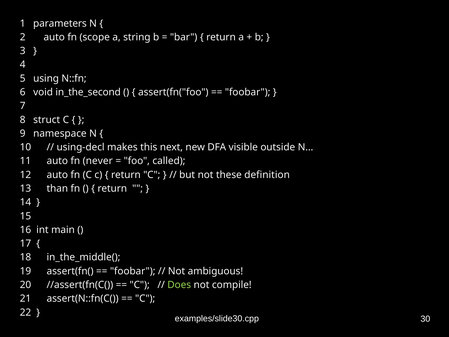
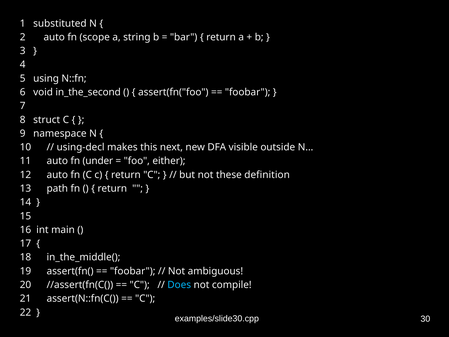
parameters: parameters -> substituted (60, 23)
never: never -> under (98, 161)
called: called -> either (169, 161)
than: than -> path (57, 188)
Does colour: light green -> light blue (179, 285)
